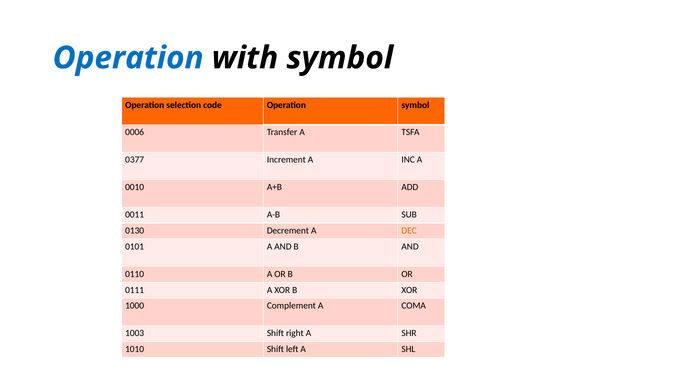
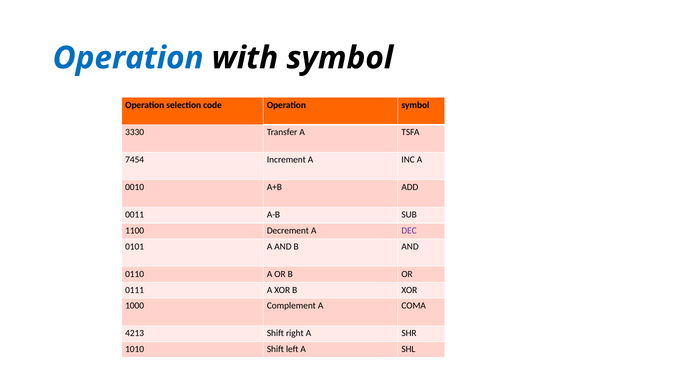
0006: 0006 -> 3330 (135, 132)
0377: 0377 -> 7454 (135, 160)
0130: 0130 -> 1100 (135, 231)
DEC colour: orange -> purple (409, 231)
1003: 1003 -> 4213 (135, 333)
